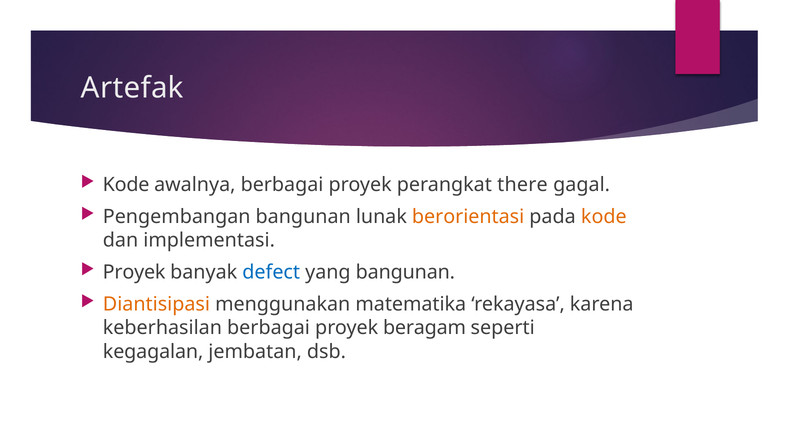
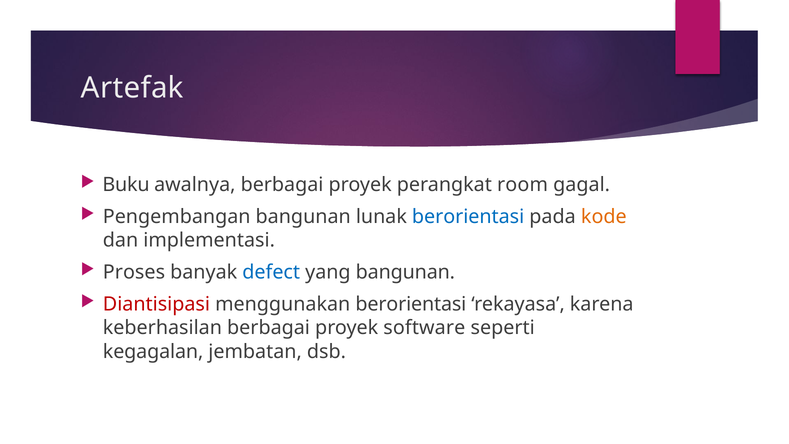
Kode: Kode -> Buku (126, 185)
there: there -> room (522, 185)
berorientasi colour: orange -> blue (468, 217)
Proyek: Proyek -> Proses (134, 272)
Diantisipasi colour: orange -> red (156, 304)
menggunakan matematika: matematika -> berorientasi (411, 304)
beragam: beragam -> software (424, 328)
